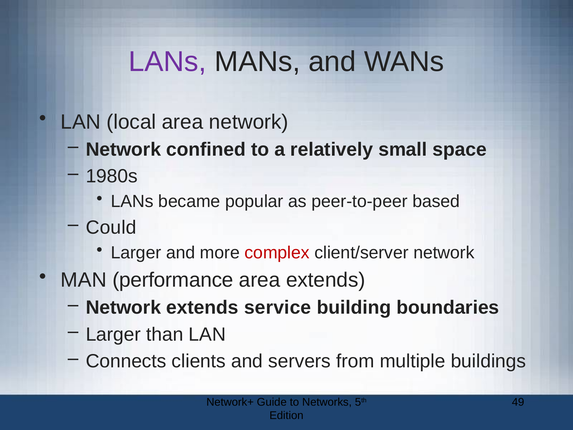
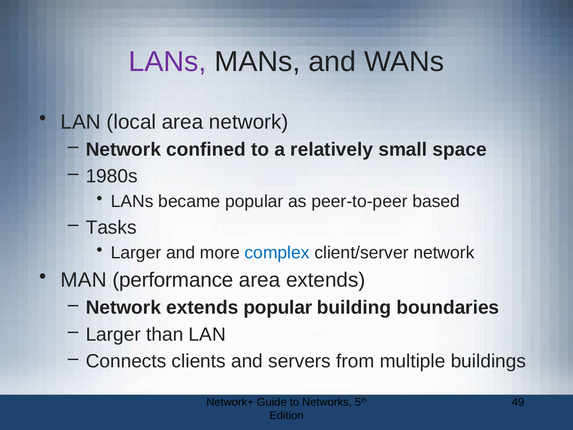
Could: Could -> Tasks (111, 227)
complex colour: red -> blue (277, 253)
extends service: service -> popular (278, 307)
